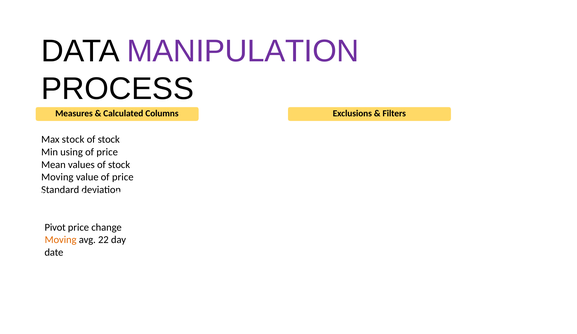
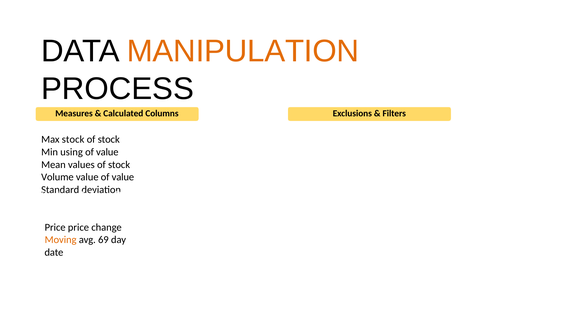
MANIPULATION colour: purple -> orange (243, 51)
price: price -> value (107, 152)
Moving: Moving -> Volume (57, 177)
value of price: price -> value (123, 177)
Pivot: Pivot -> Price (55, 227)
22: 22 -> 69 (103, 240)
